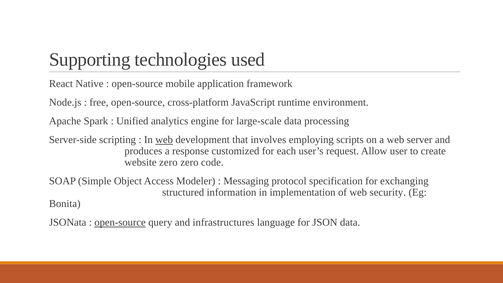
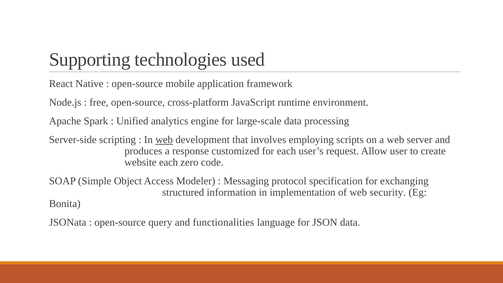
website zero: zero -> each (169, 162)
open-source underline: present -> none (120, 222)
infrastructures: infrastructures -> functionalities (223, 222)
